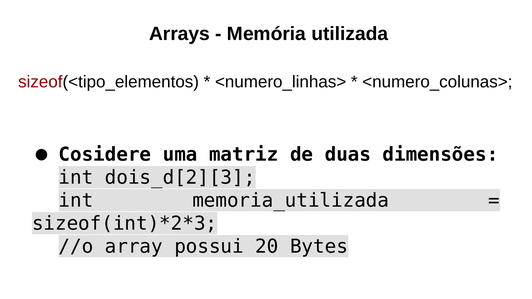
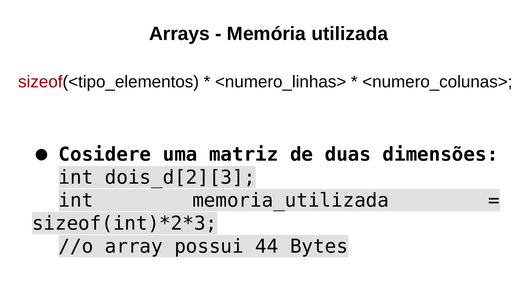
20: 20 -> 44 (267, 247)
